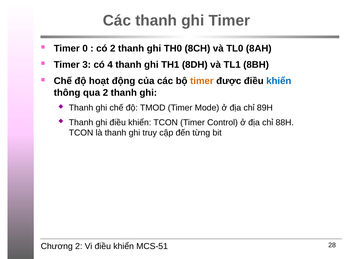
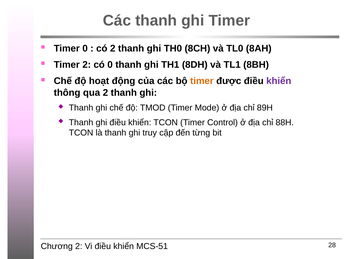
Timer 3: 3 -> 2 (87, 65)
có 4: 4 -> 0 (110, 65)
khiển colour: blue -> purple (279, 81)
